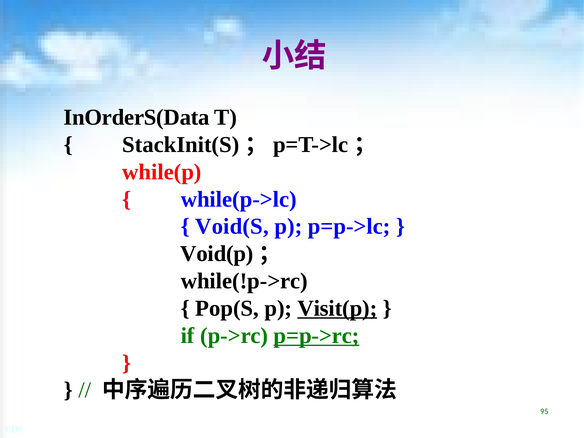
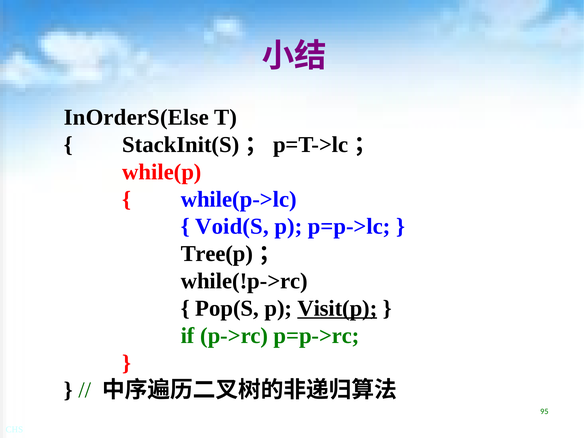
InOrderS(Data: InOrderS(Data -> InOrderS(Else (136, 117)
Void(p: Void(p -> Tree(p (217, 254)
p=p->rc underline: present -> none (317, 336)
